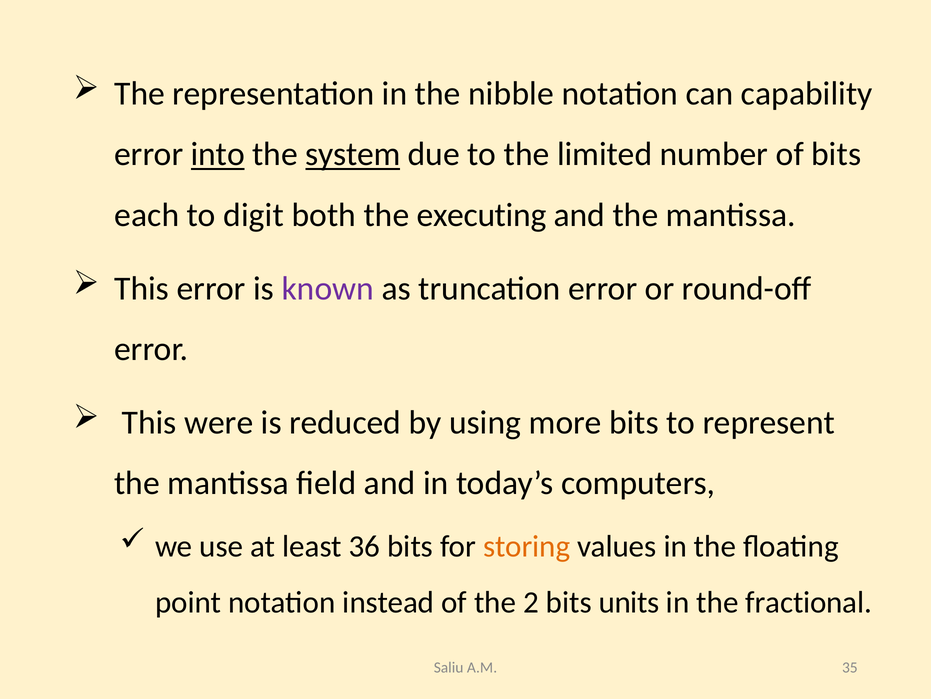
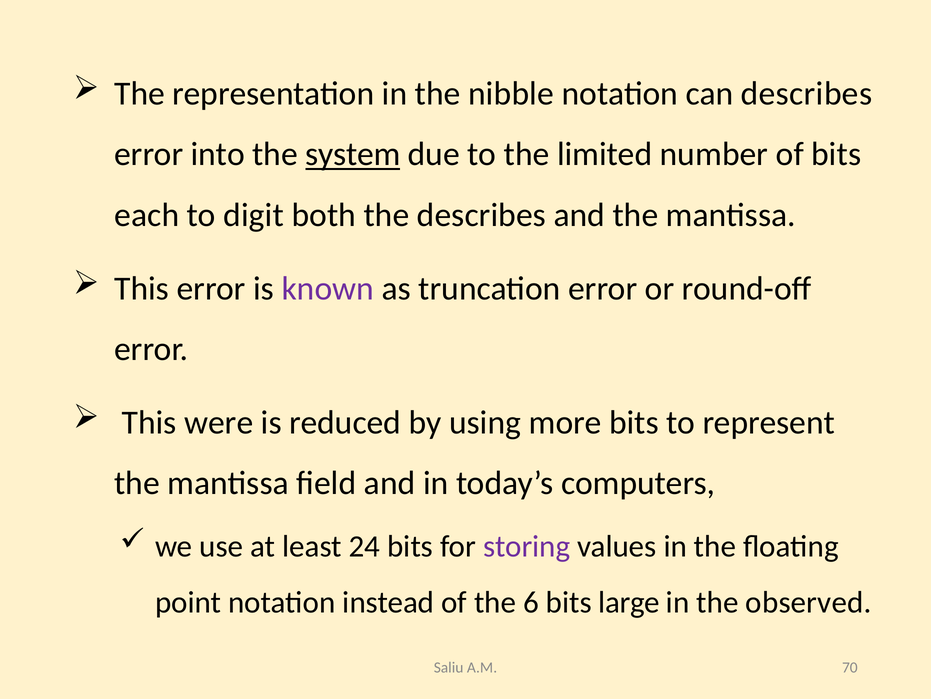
can capability: capability -> describes (807, 94)
into underline: present -> none (218, 154)
the executing: executing -> describes (481, 215)
36: 36 -> 24 (364, 546)
storing colour: orange -> purple (527, 546)
2: 2 -> 6 (531, 602)
units: units -> large (629, 602)
fractional: fractional -> observed (809, 602)
35: 35 -> 70 (850, 667)
